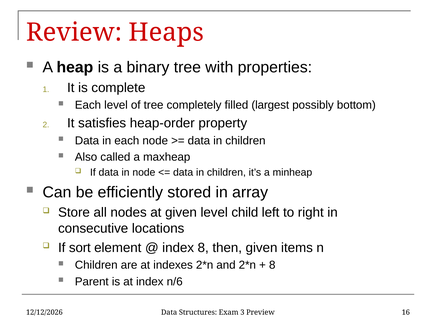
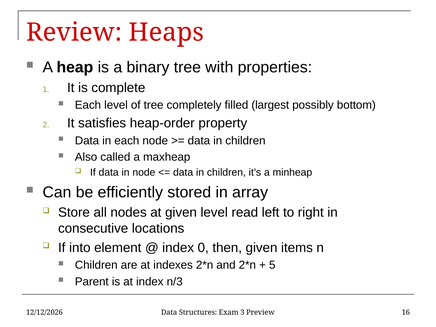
child: child -> read (245, 213)
sort: sort -> into (80, 248)
index 8: 8 -> 0 (203, 248)
8: 8 -> 5 (272, 265)
n/6: n/6 -> n/3 (175, 282)
